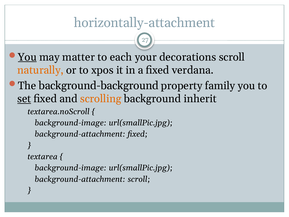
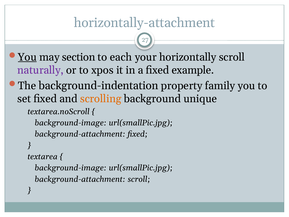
matter: matter -> section (79, 57)
decorations: decorations -> horizontally (188, 57)
naturally colour: orange -> purple (40, 70)
verdana: verdana -> example (193, 70)
background-background: background-background -> background-indentation (99, 85)
set underline: present -> none (24, 99)
inherit: inherit -> unique (200, 99)
